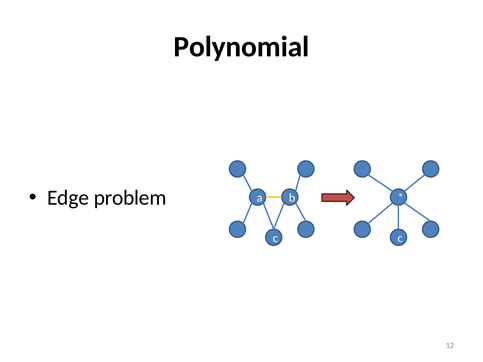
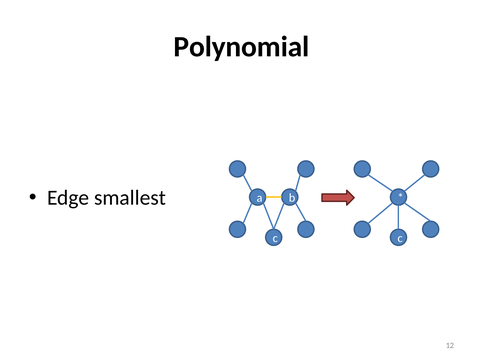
problem: problem -> smallest (130, 198)
